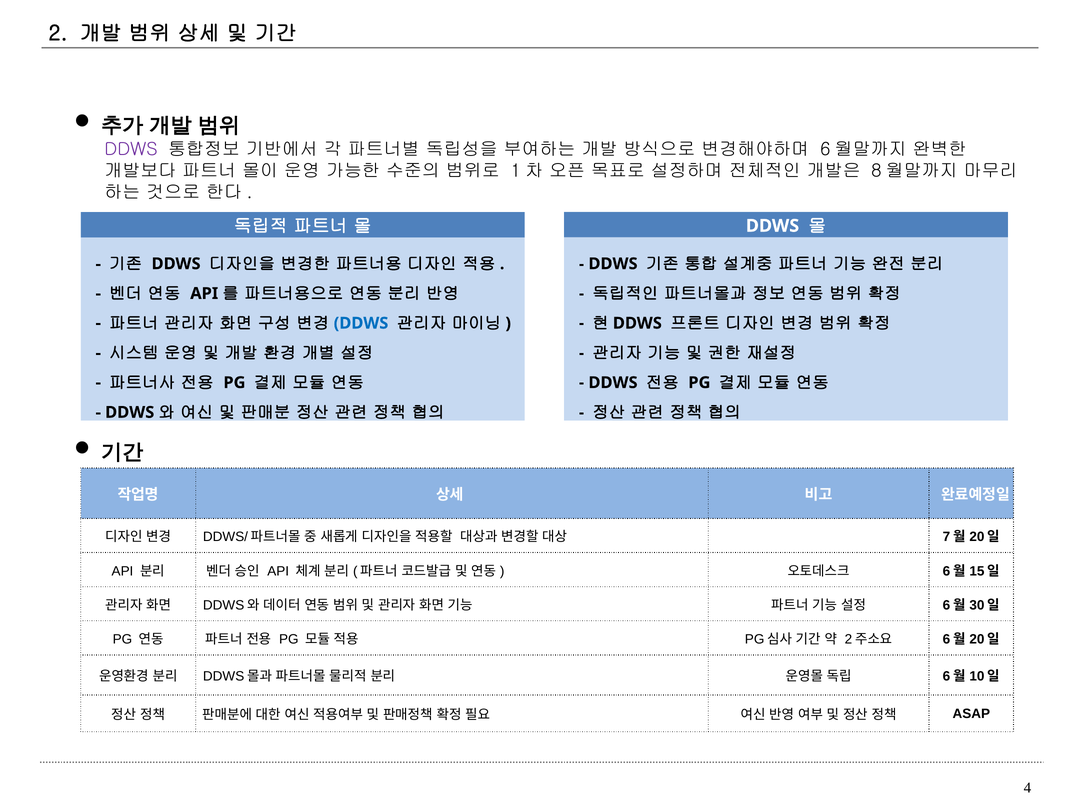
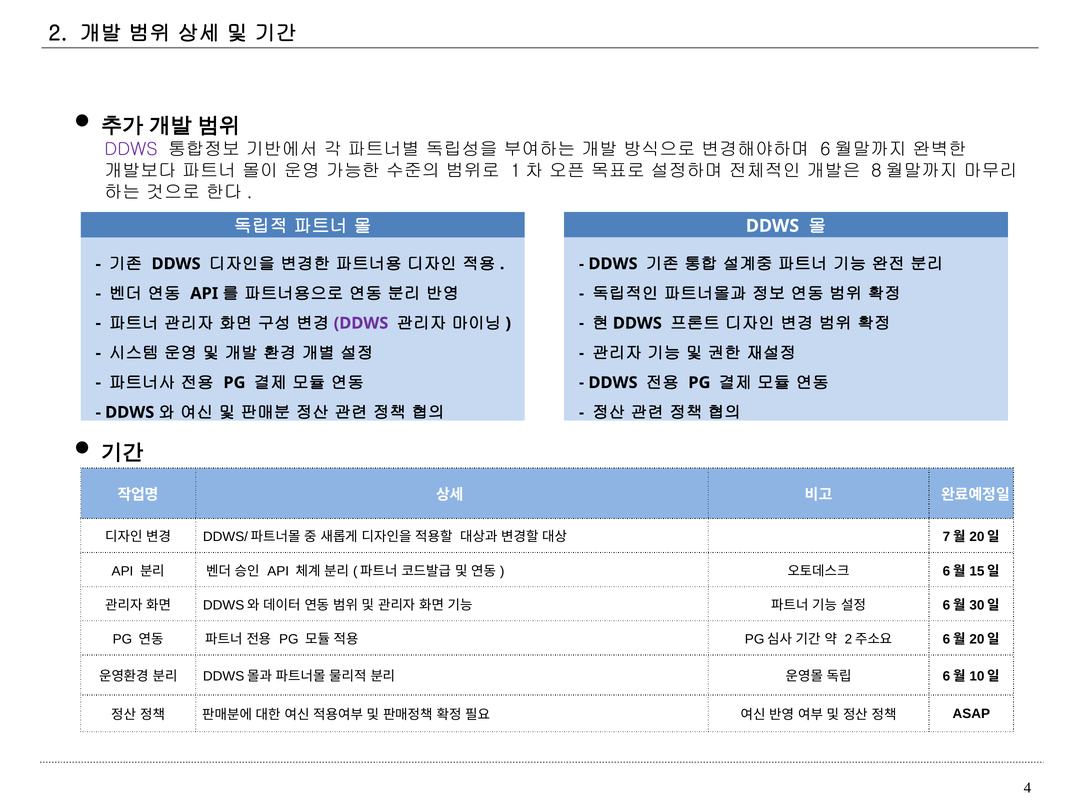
DDWS colour: blue -> purple (361, 323)
